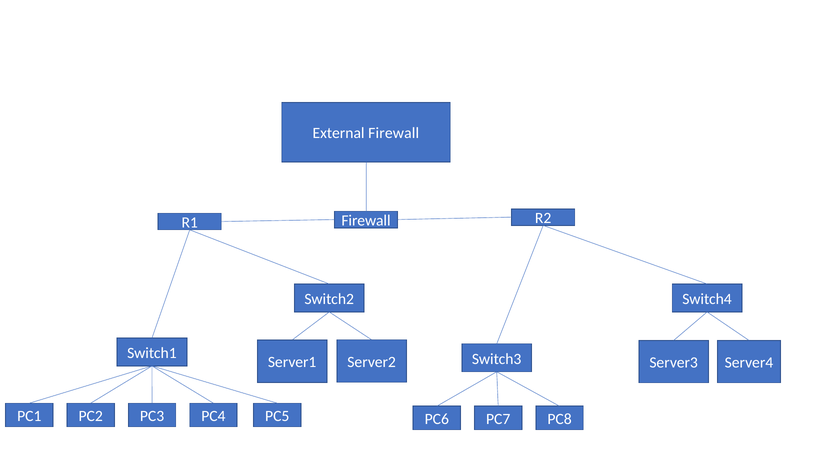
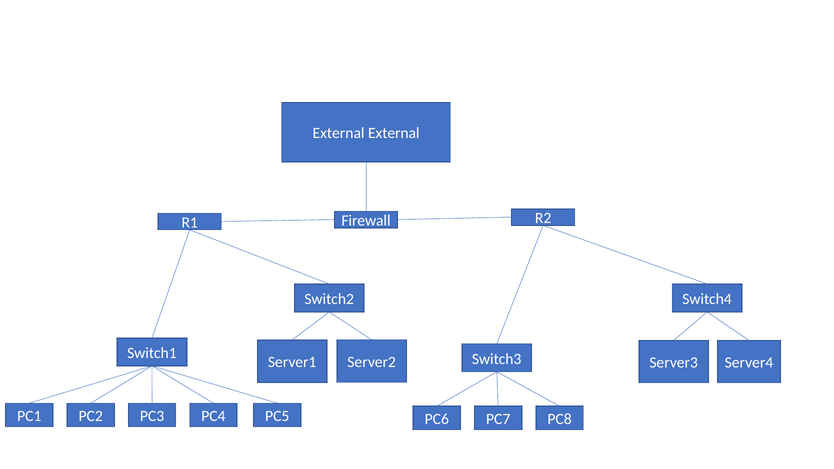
External Firewall: Firewall -> External (394, 133)
